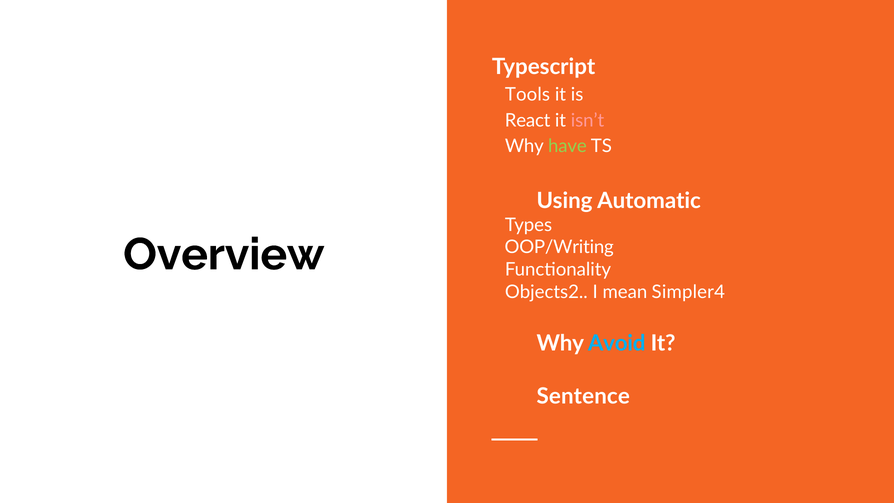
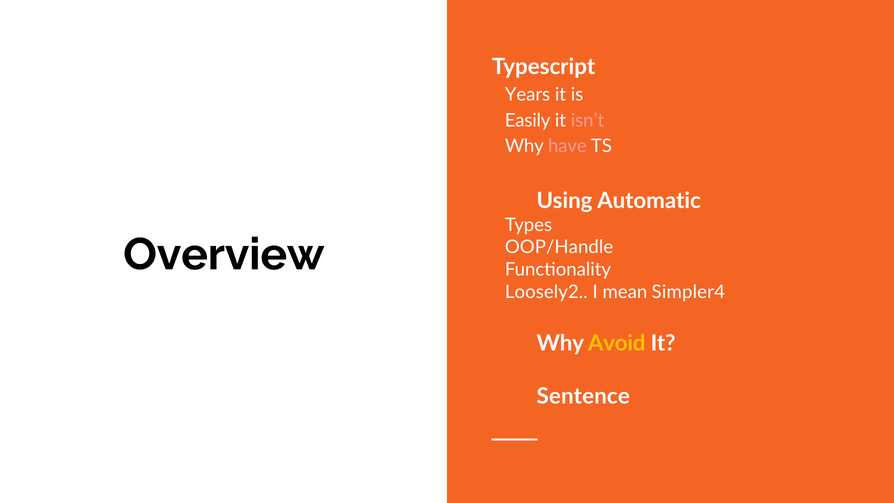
Tools: Tools -> Years (528, 95)
React: React -> Easily (528, 120)
have colour: light green -> pink (567, 146)
OOP/Writing: OOP/Writing -> OOP/Handle (559, 247)
Objects2: Objects2 -> Loosely2 (546, 292)
Avoid colour: light blue -> yellow (617, 343)
